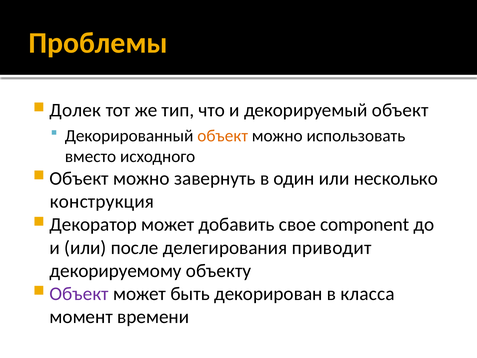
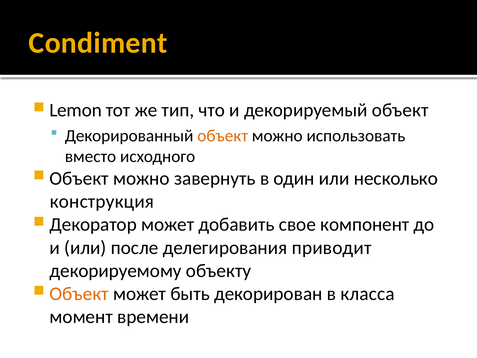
Проблемы: Проблемы -> Condiment (98, 43)
Долек: Долек -> Lemon (76, 110)
component: component -> компонент (365, 224)
Объект colour: purple -> orange (79, 294)
